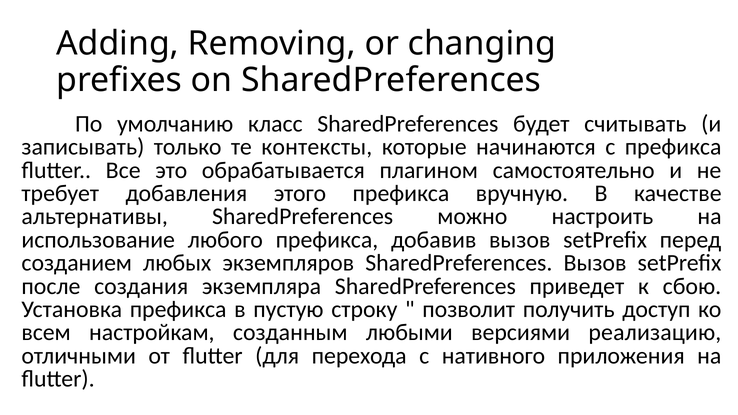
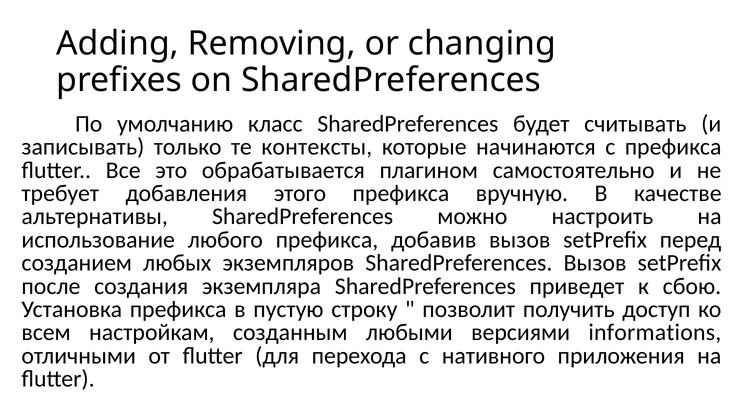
реализацию: реализацию -> informations (655, 333)
